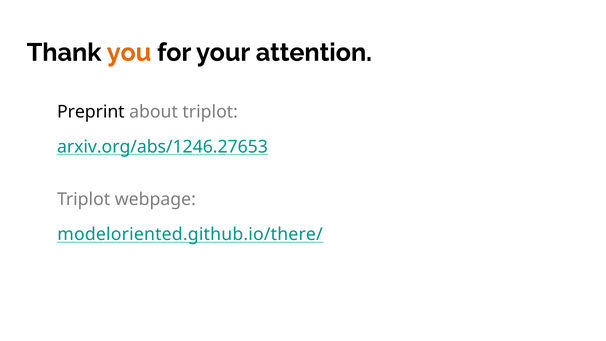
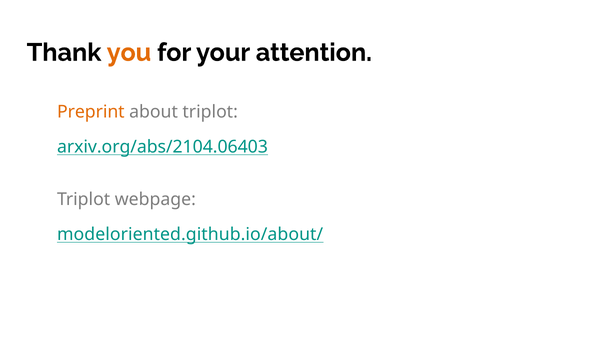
Preprint colour: black -> orange (91, 112)
arxiv.org/abs/1246.27653: arxiv.org/abs/1246.27653 -> arxiv.org/abs/2104.06403 (162, 147)
modeloriented.github.io/there/: modeloriented.github.io/there/ -> modeloriented.github.io/about/ (190, 234)
